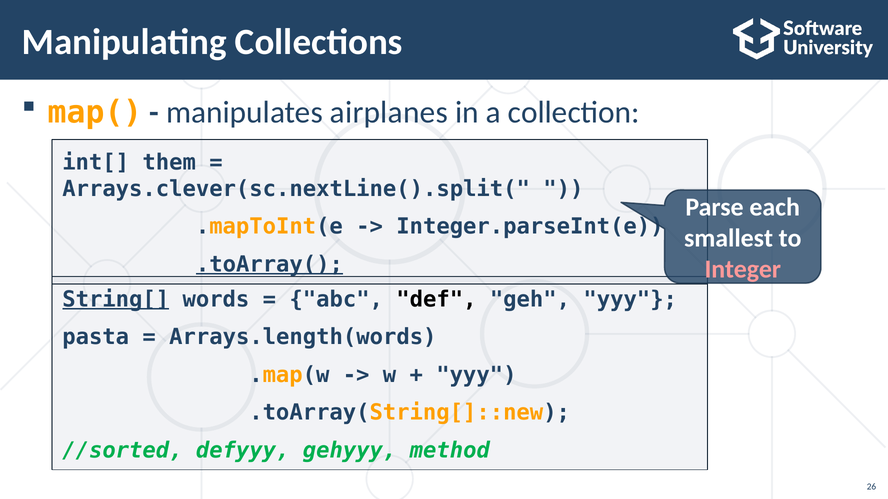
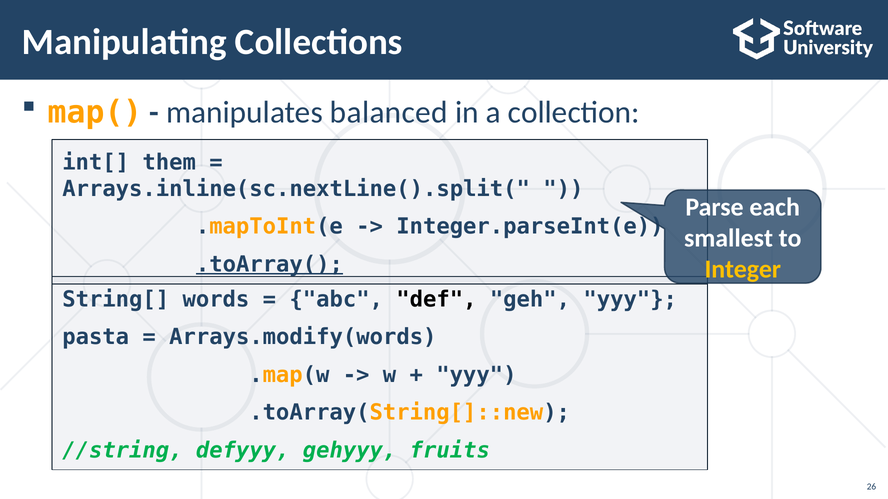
airplanes: airplanes -> balanced (389, 113)
Arrays.clever(sc.nextLine().split(: Arrays.clever(sc.nextLine().split( -> Arrays.inline(sc.nextLine().split( (296, 189)
Integer colour: pink -> yellow (743, 270)
String[ underline: present -> none (116, 300)
Arrays.length(words: Arrays.length(words -> Arrays.modify(words (303, 337)
//sorted: //sorted -> //string (122, 451)
method: method -> fruits (450, 451)
